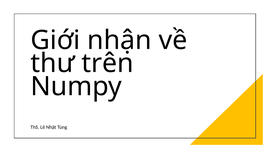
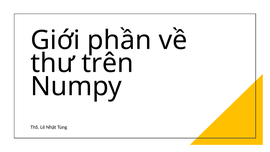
nhận: nhận -> phần (119, 40)
